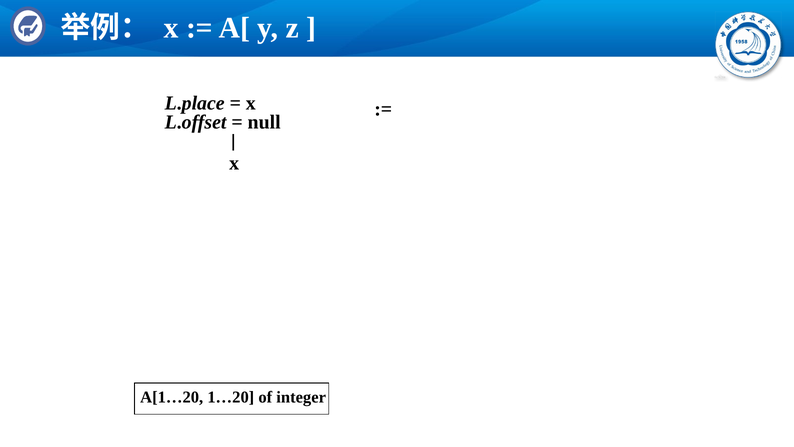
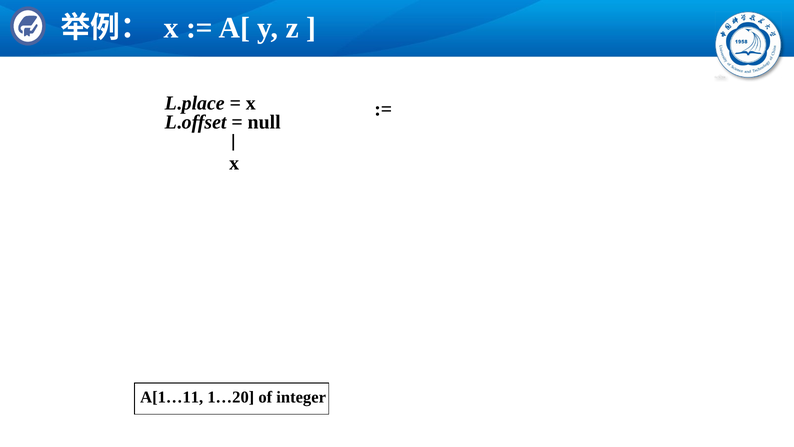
A[1…20: A[1…20 -> A[1…11 (172, 397)
